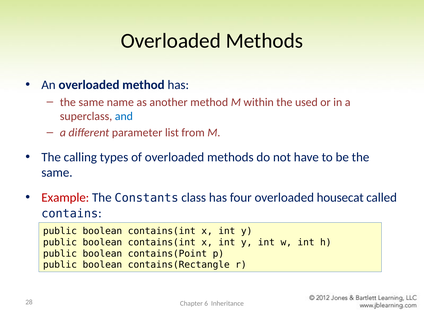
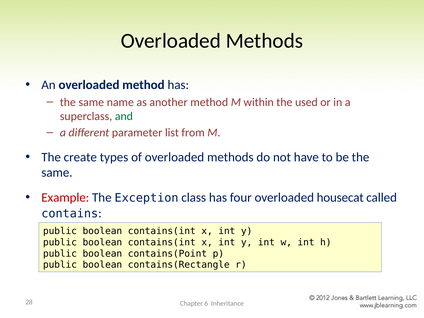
and colour: blue -> green (124, 116)
calling: calling -> create (80, 157)
Constants: Constants -> Exception (147, 198)
